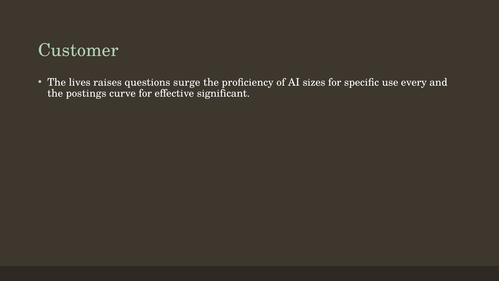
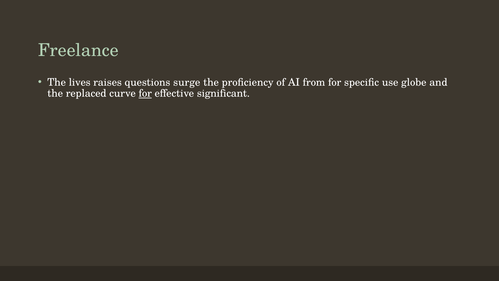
Customer: Customer -> Freelance (78, 50)
sizes: sizes -> from (314, 82)
every: every -> globe (414, 82)
postings: postings -> replaced (86, 93)
for underline: none -> present (145, 93)
